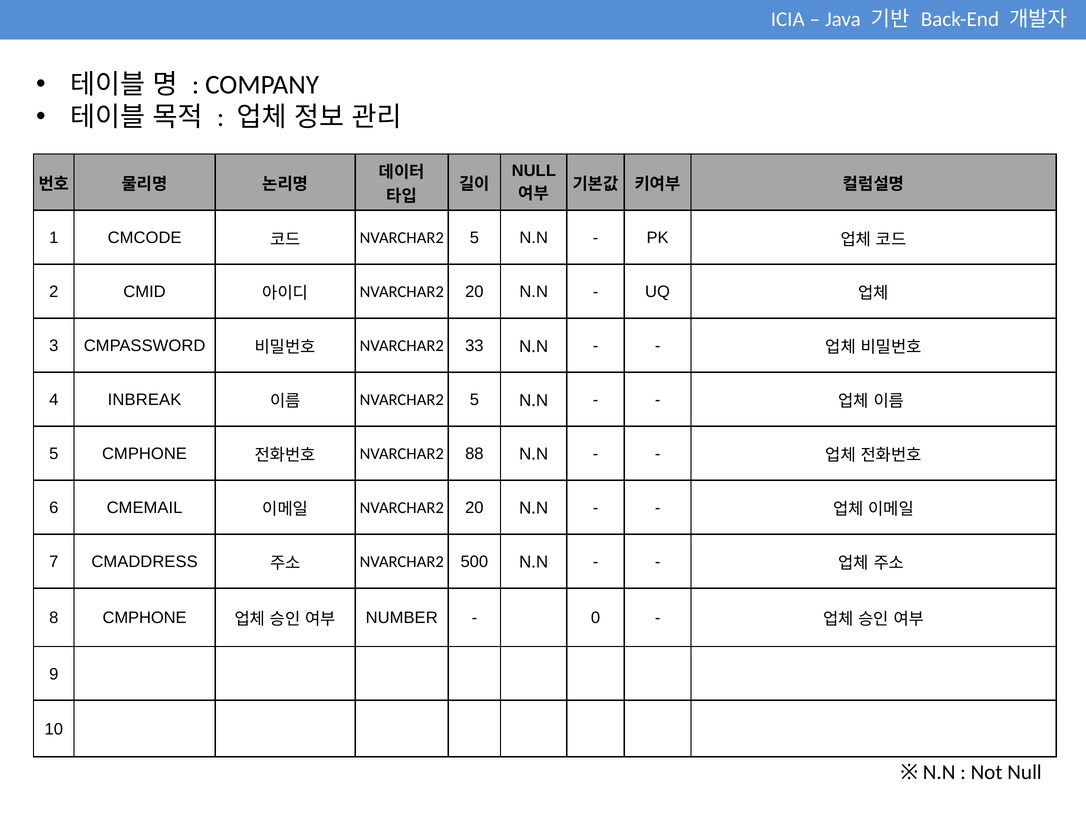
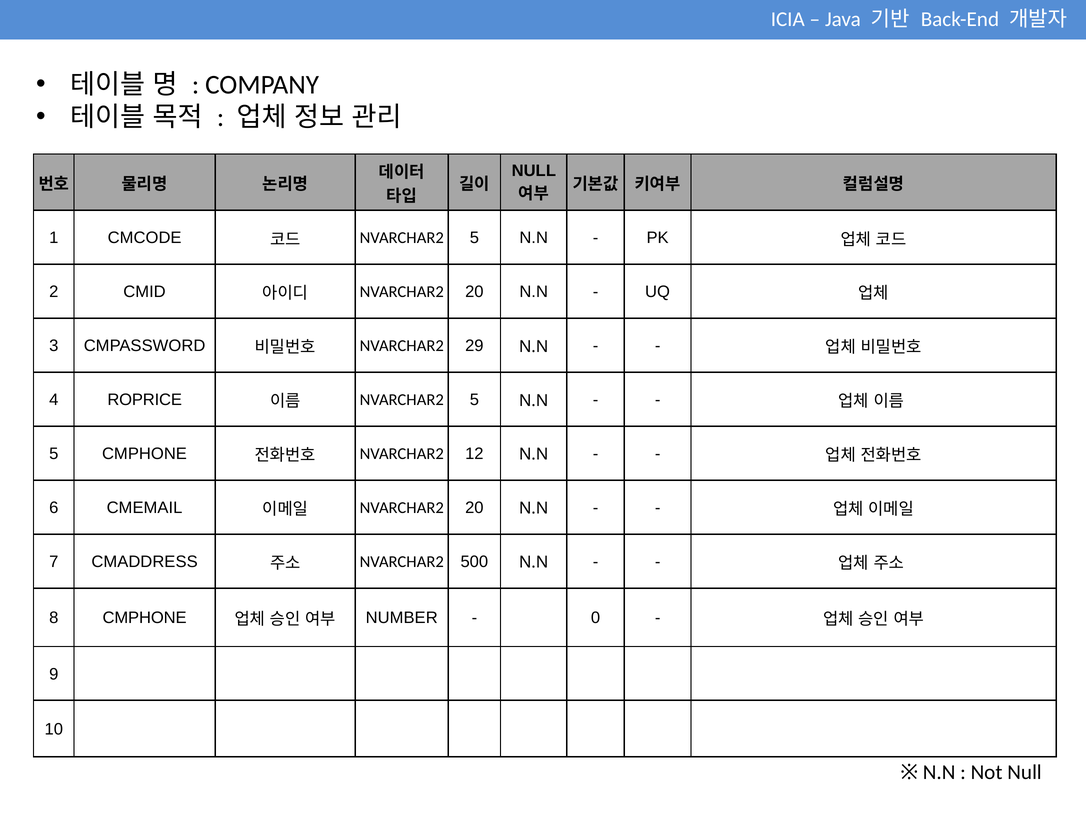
33: 33 -> 29 (474, 346)
INBREAK: INBREAK -> ROPRICE (145, 400)
88: 88 -> 12 (474, 454)
